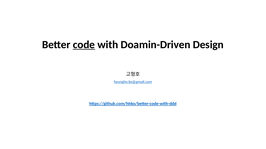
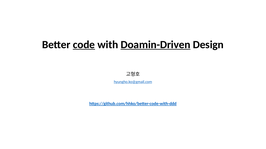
Doamin-Driven underline: none -> present (156, 45)
